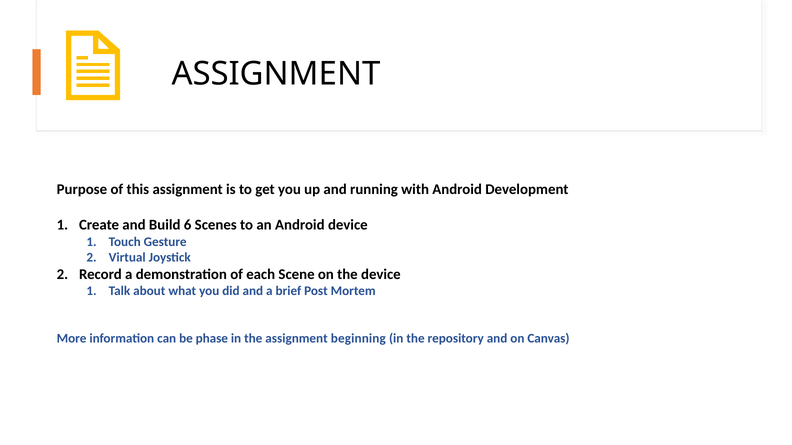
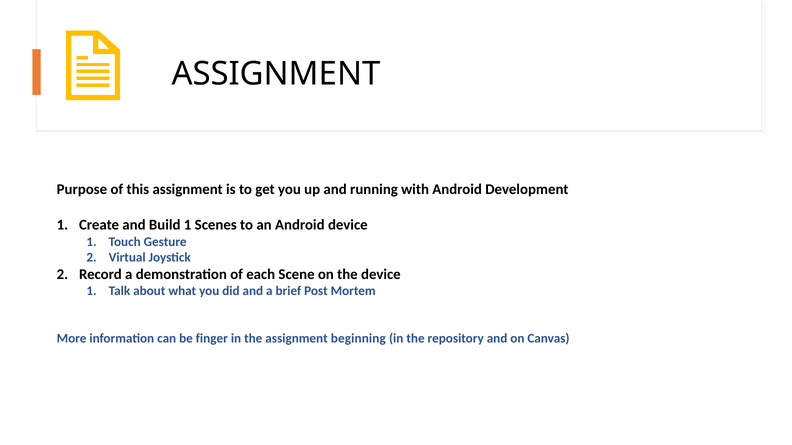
Build 6: 6 -> 1 (188, 225)
phase: phase -> finger (212, 339)
